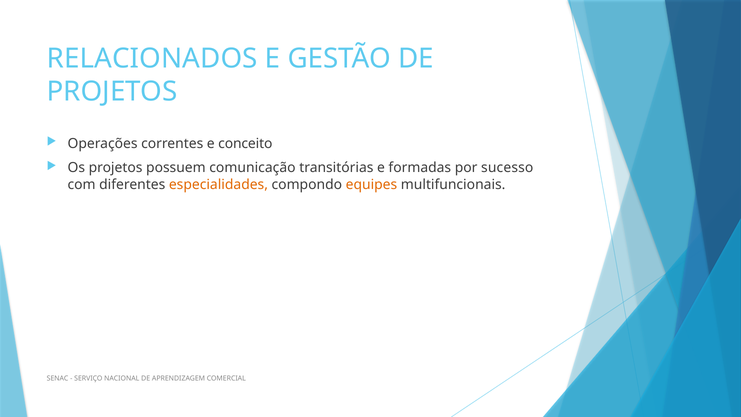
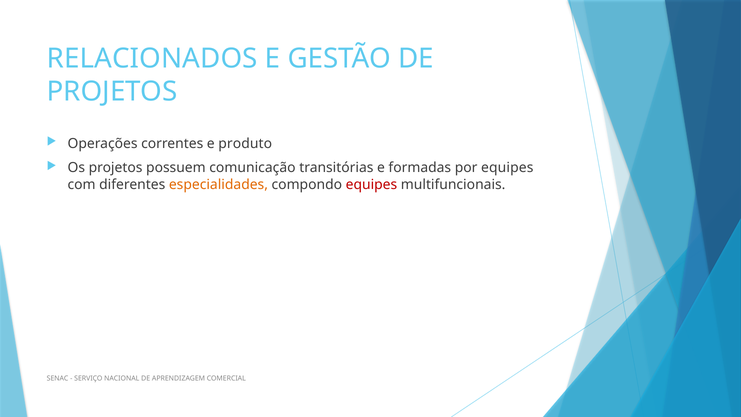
conceito: conceito -> produto (245, 143)
por sucesso: sucesso -> equipes (507, 168)
equipes colour: orange -> red (371, 184)
